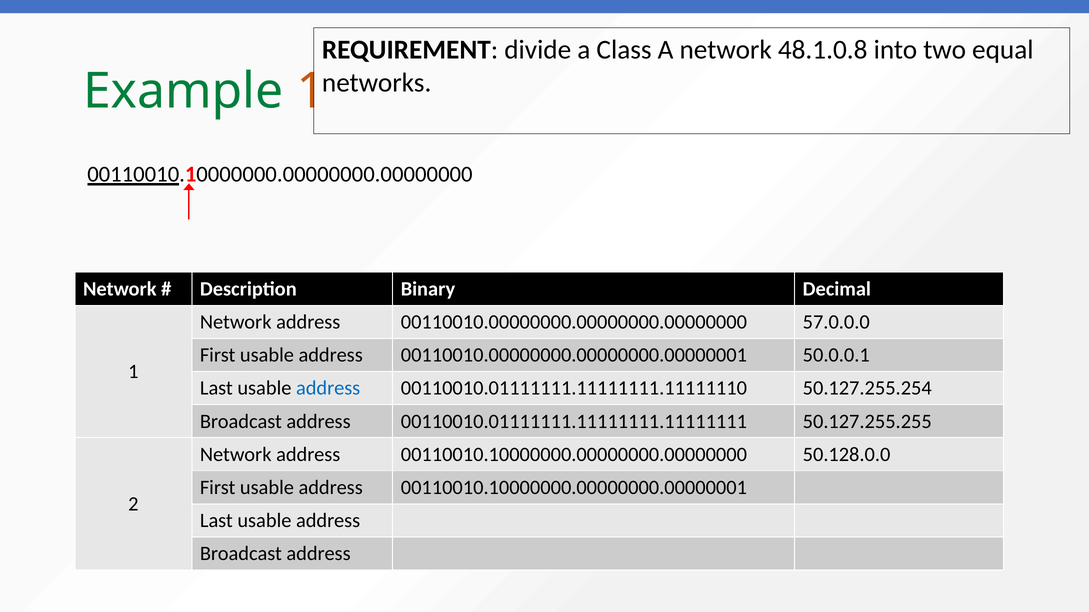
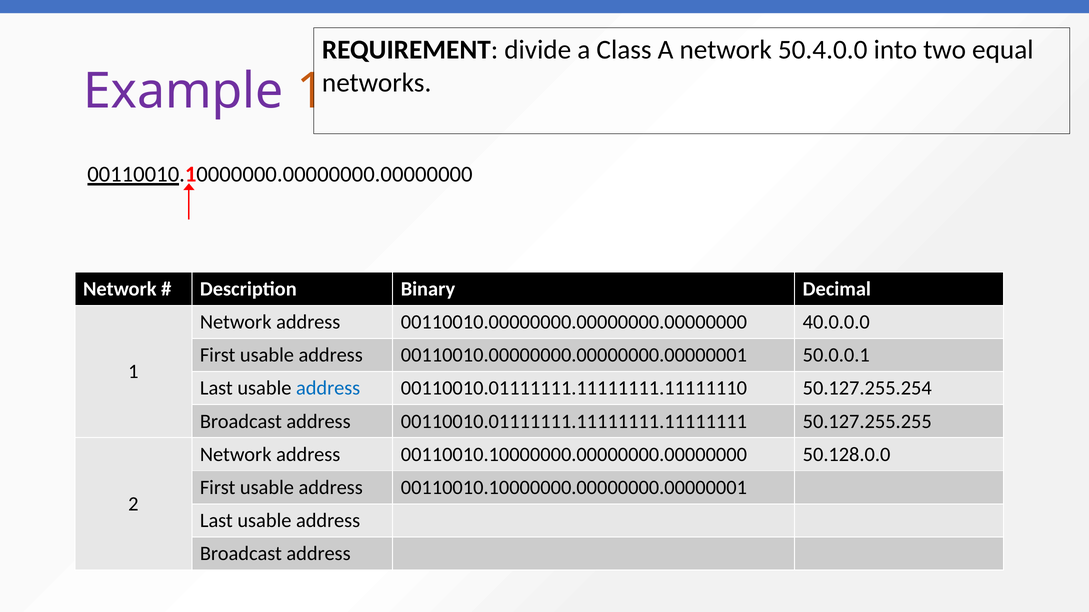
48.1.0.8: 48.1.0.8 -> 50.4.0.0 (823, 50)
Example colour: green -> purple (183, 91)
57.0.0.0: 57.0.0.0 -> 40.0.0.0 (836, 322)
